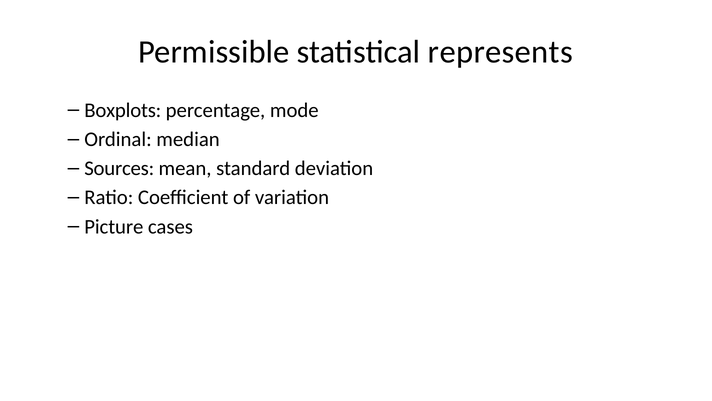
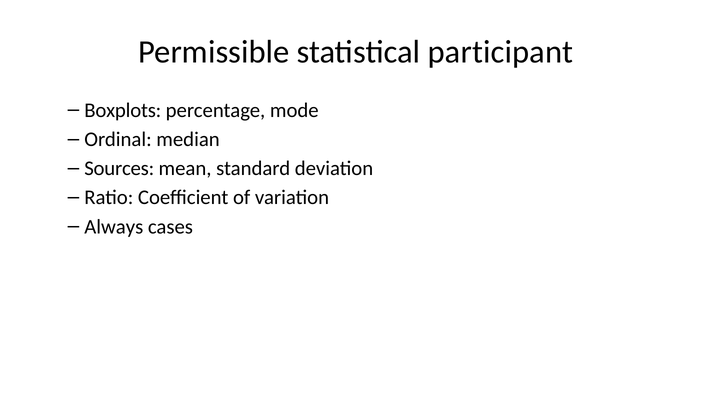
represents: represents -> participant (500, 52)
Picture: Picture -> Always (114, 226)
